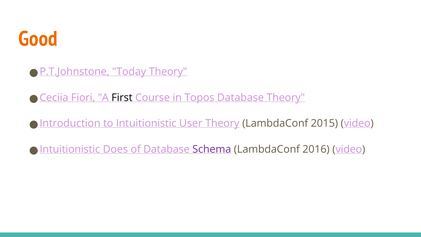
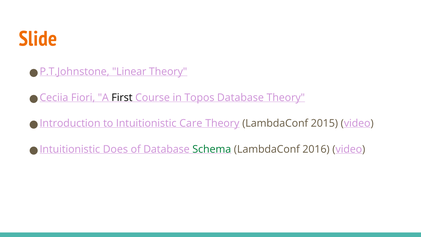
Good: Good -> Slide (38, 39)
Today: Today -> Linear (129, 72)
User: User -> Care (191, 123)
Schema colour: purple -> green (212, 149)
